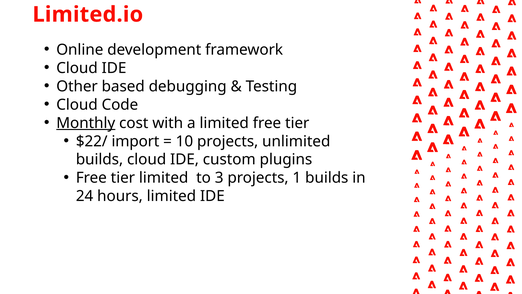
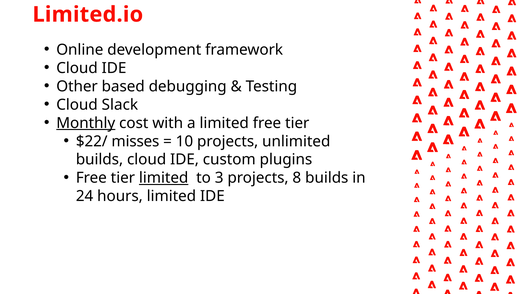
Code: Code -> Slack (120, 105)
import: import -> misses (135, 141)
limited underline: none -> present (164, 178)
1: 1 -> 8 (297, 178)
